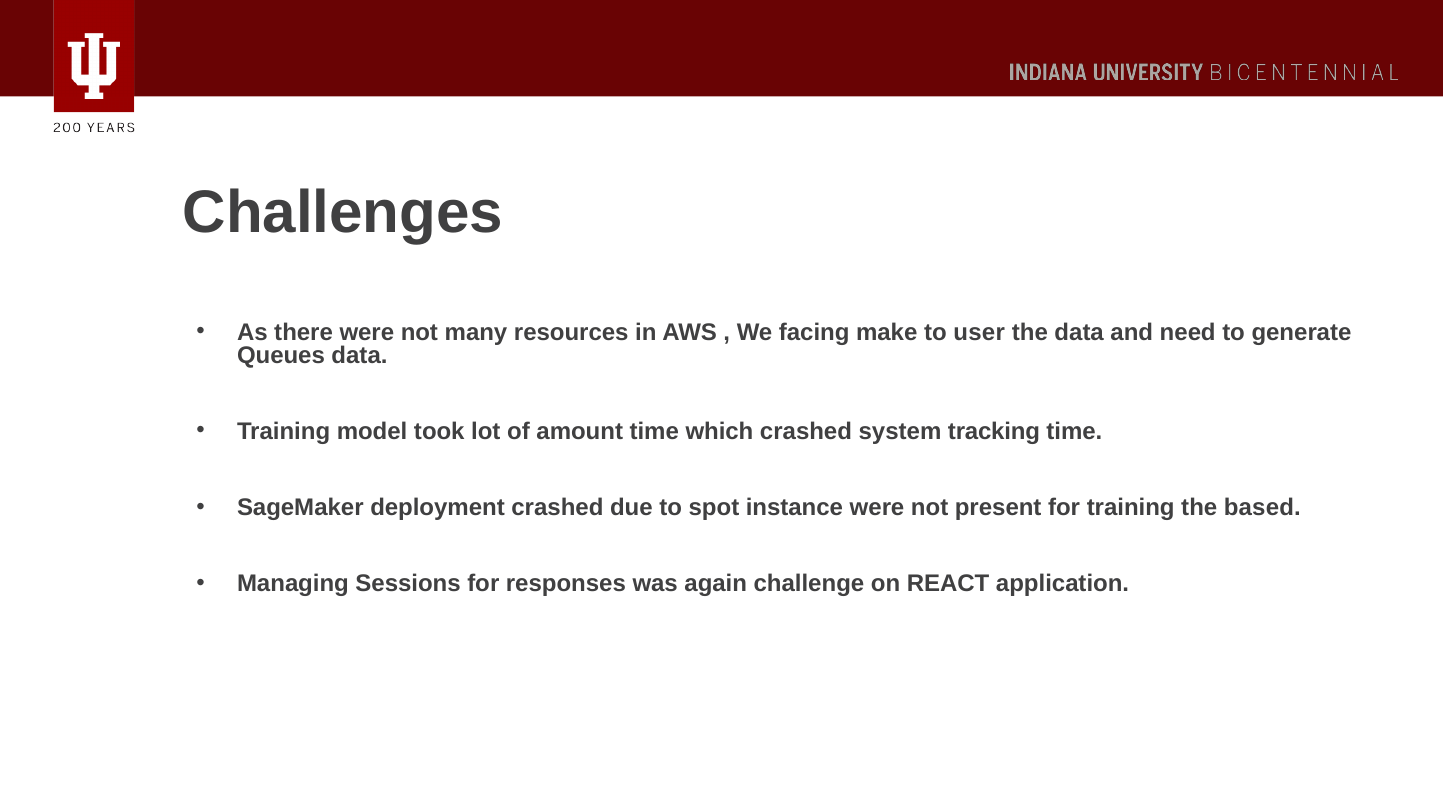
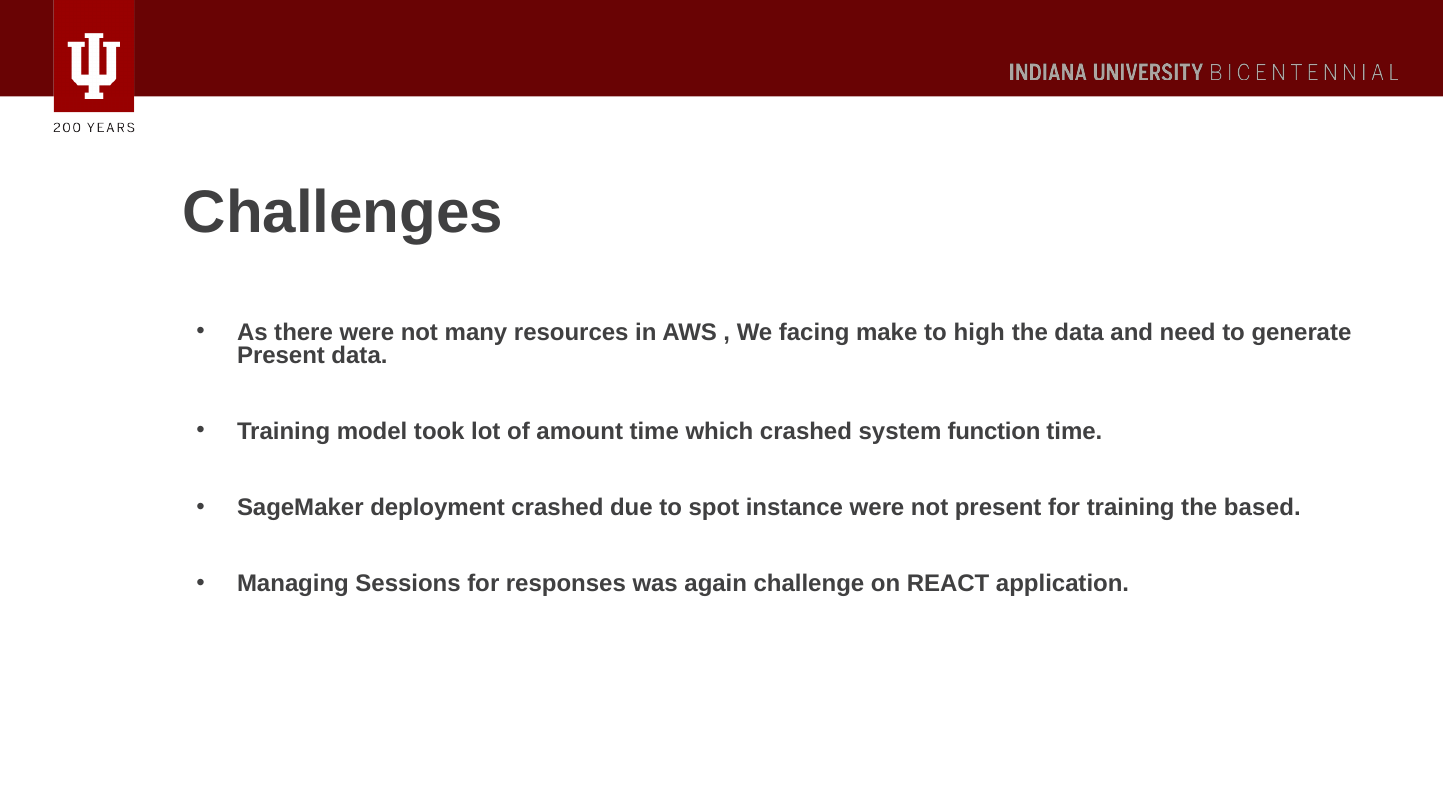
user: user -> high (979, 333)
Queues: Queues -> Present (281, 356)
tracking: tracking -> function (994, 432)
